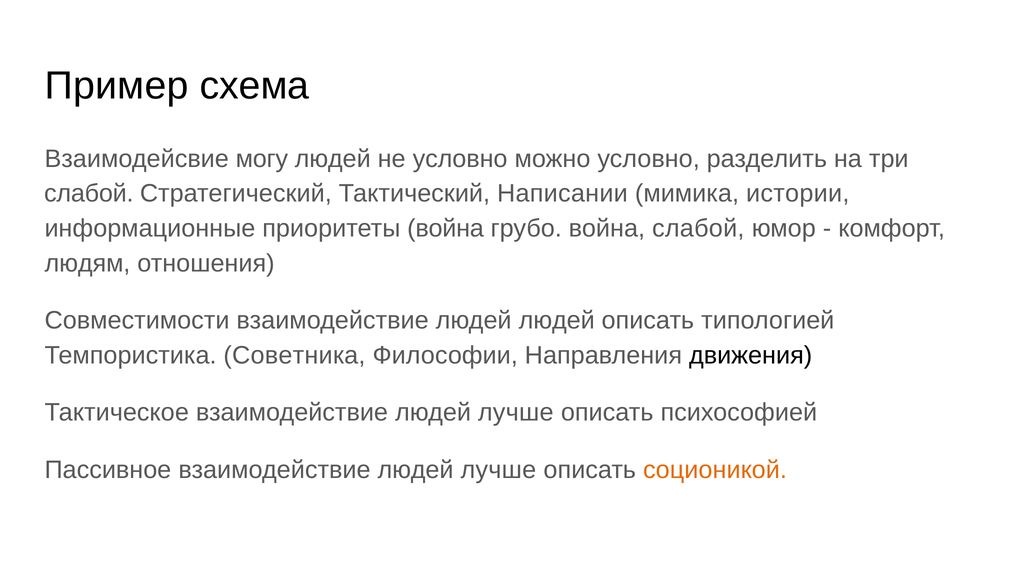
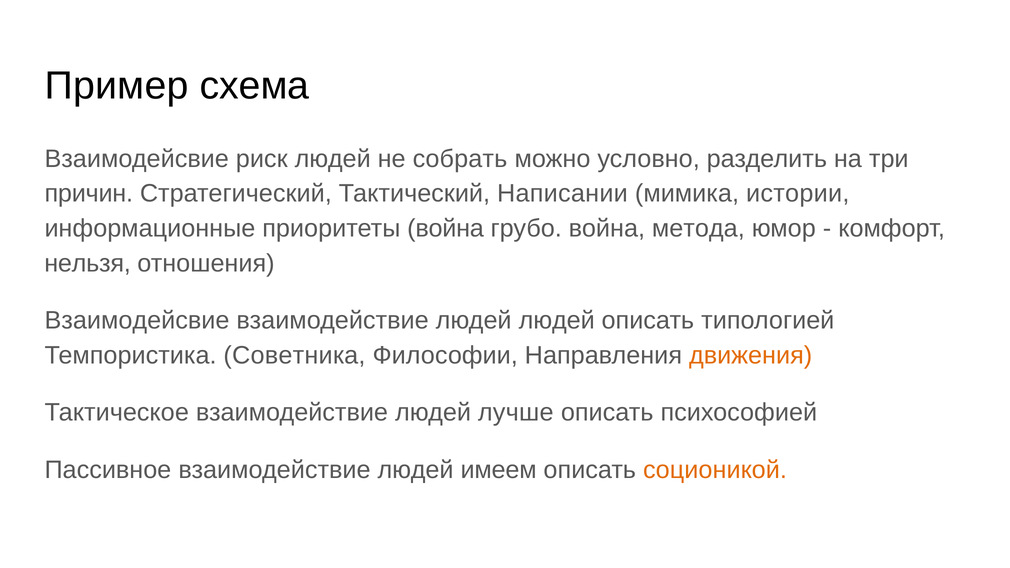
могу: могу -> риск (262, 159)
не условно: условно -> собрать (460, 159)
слабой: слабой -> причин (89, 194)
война слабой: слабой -> метода (698, 229)
людям: людям -> нельзя (88, 263)
Совместимости: Совместимости -> Взаимодейсвие (137, 321)
движения colour: black -> orange (751, 355)
Пассивное взаимодействие людей лучше: лучше -> имеем (499, 470)
